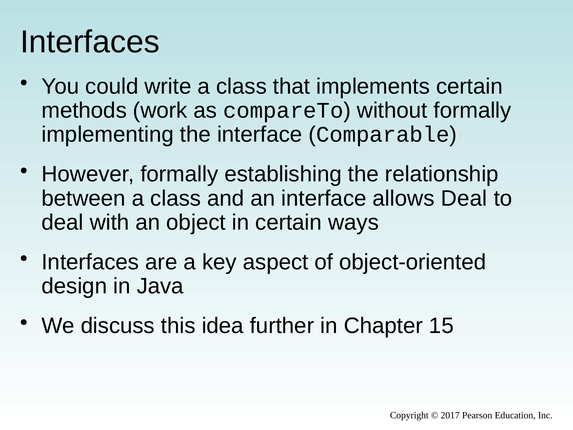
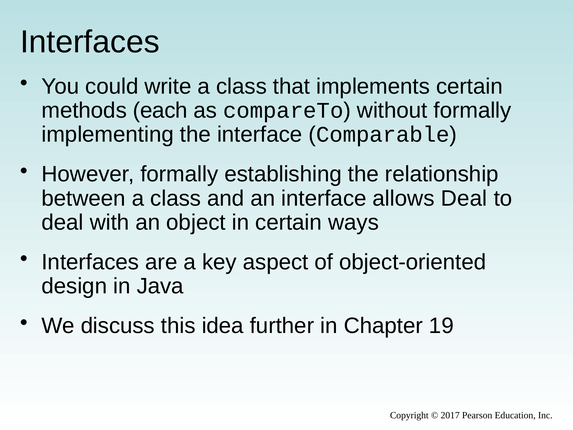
work: work -> each (160, 110)
15: 15 -> 19 (441, 326)
